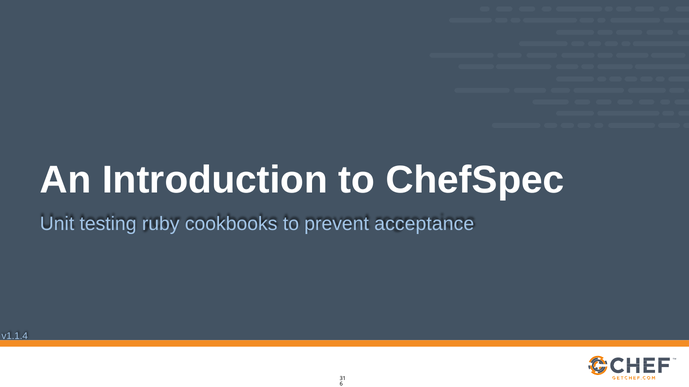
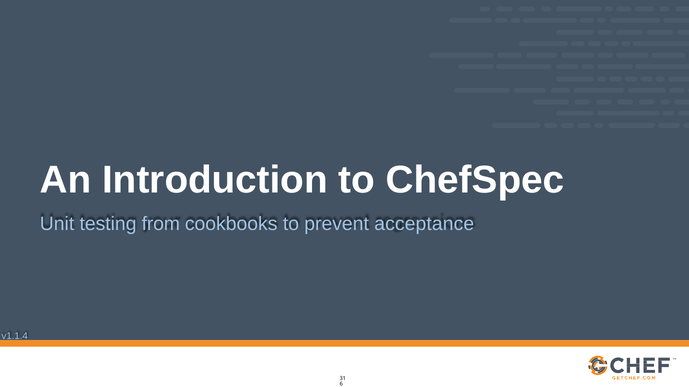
ruby: ruby -> from (161, 224)
